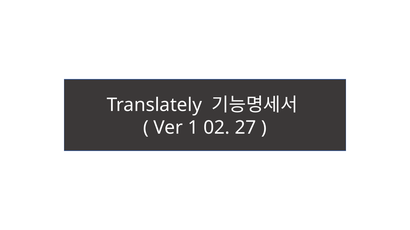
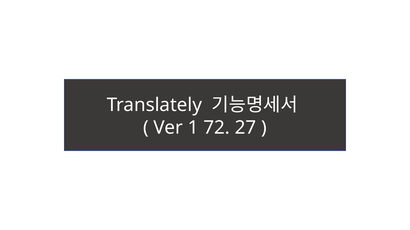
02: 02 -> 72 (217, 128)
